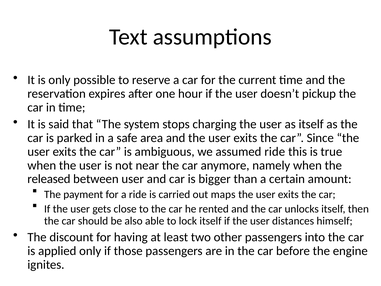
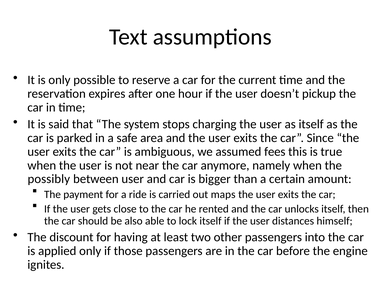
assumed ride: ride -> fees (275, 151)
released: released -> possibly (49, 179)
